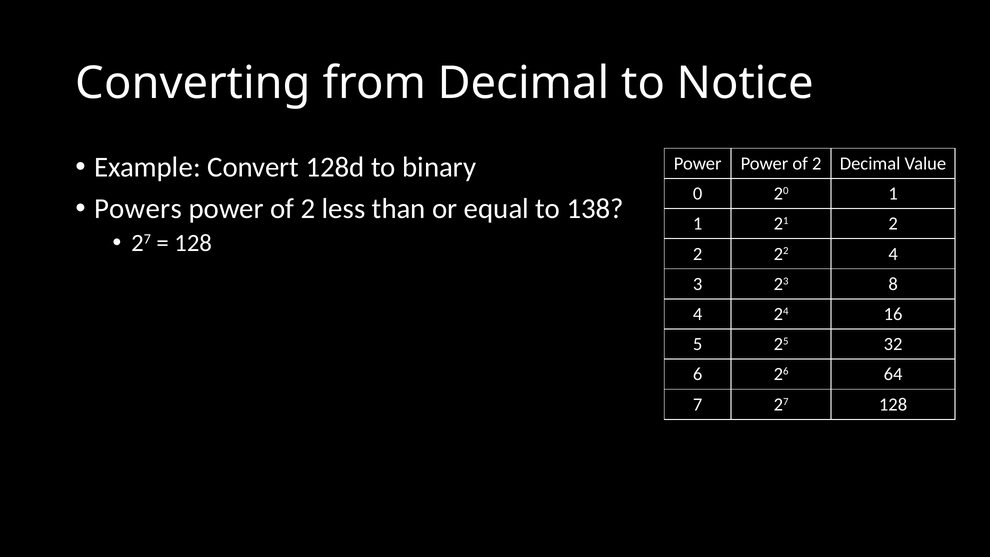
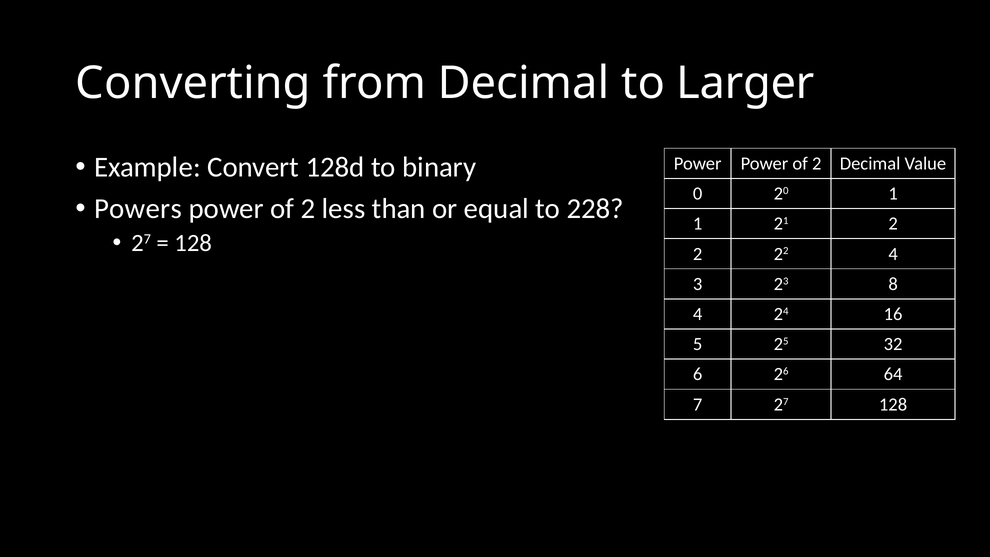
Notice: Notice -> Larger (745, 83)
138: 138 -> 228 (595, 209)
